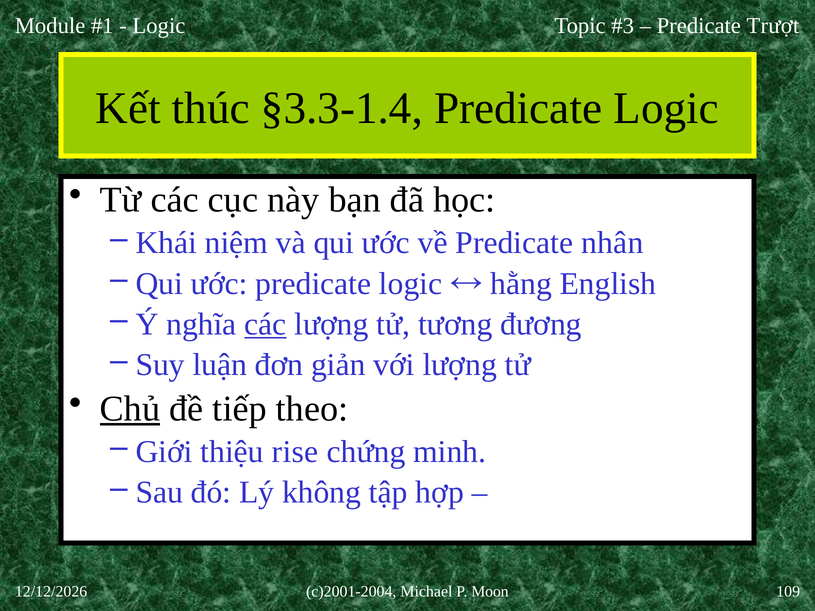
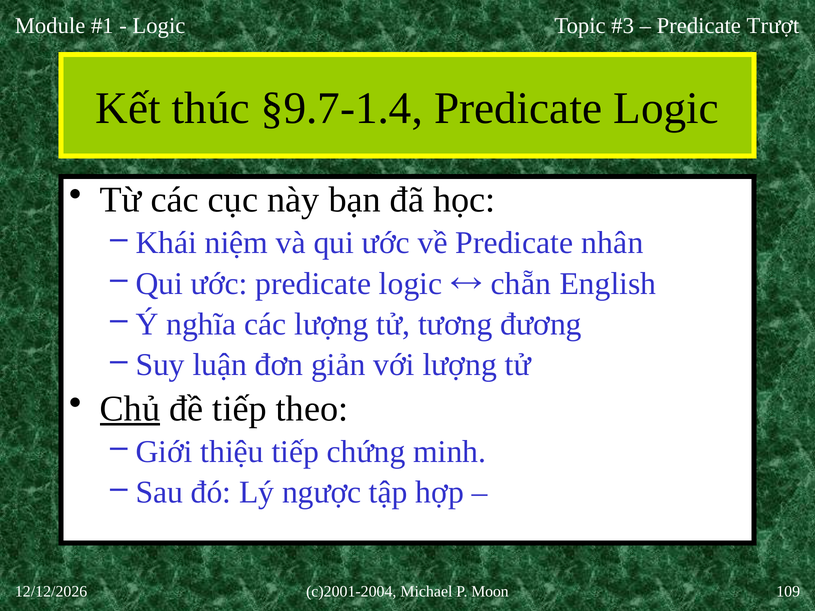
§3.3-1.4: §3.3-1.4 -> §9.7-1.4 (342, 108)
hằng: hằng -> chẵn (521, 284)
các underline: present -> none (265, 324)
thiệu rise: rise -> tiếp (295, 452)
không: không -> ngược (322, 492)
